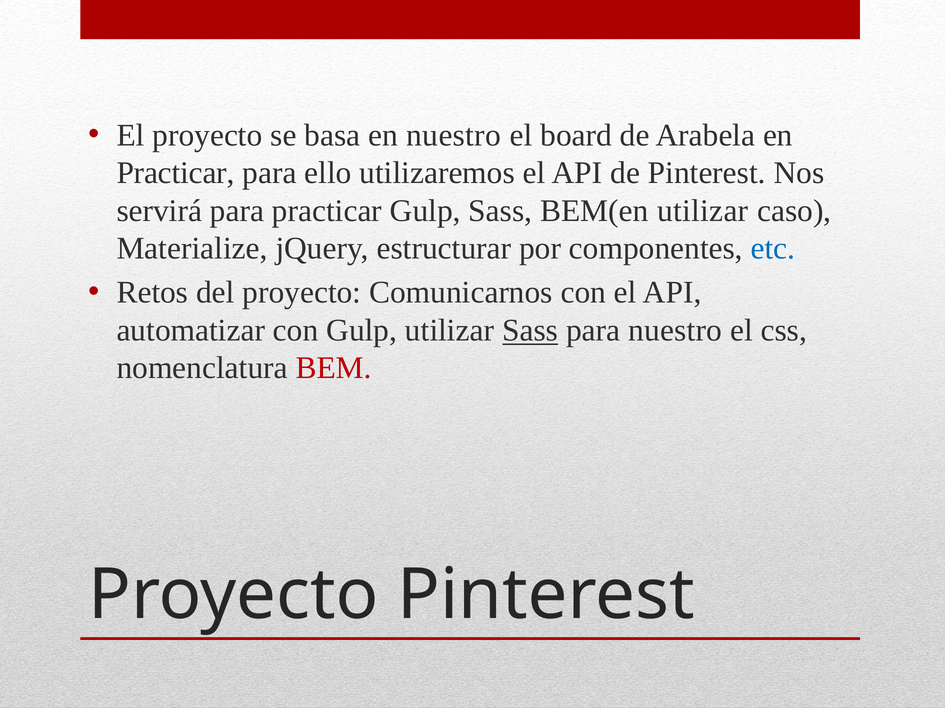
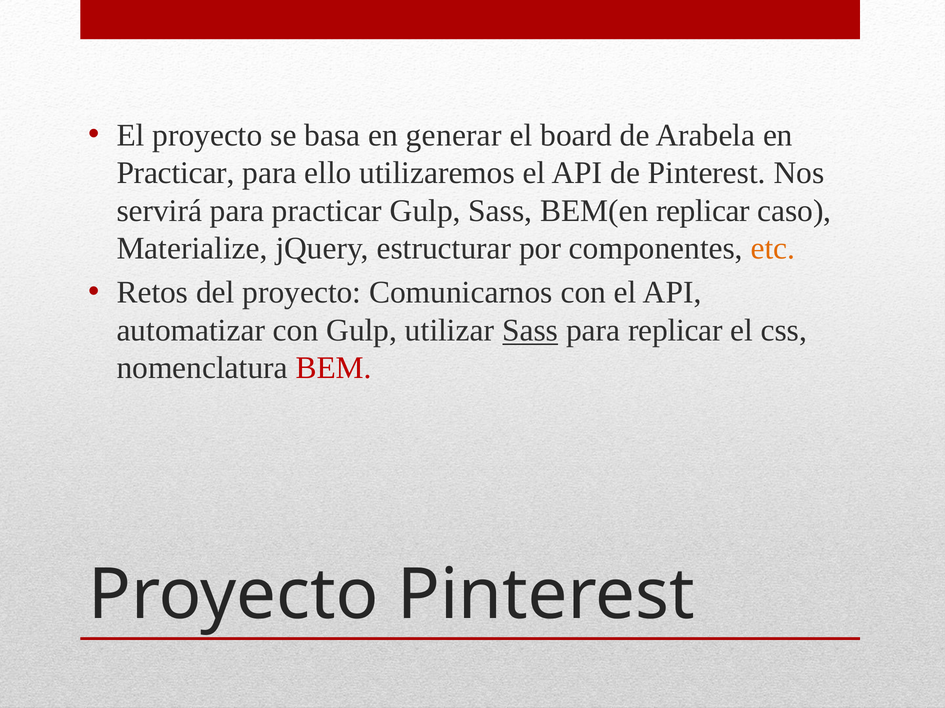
en nuestro: nuestro -> generar (454, 135)
BEM(en utilizar: utilizar -> replicar (703, 211)
etc colour: blue -> orange (773, 249)
para nuestro: nuestro -> replicar (675, 331)
